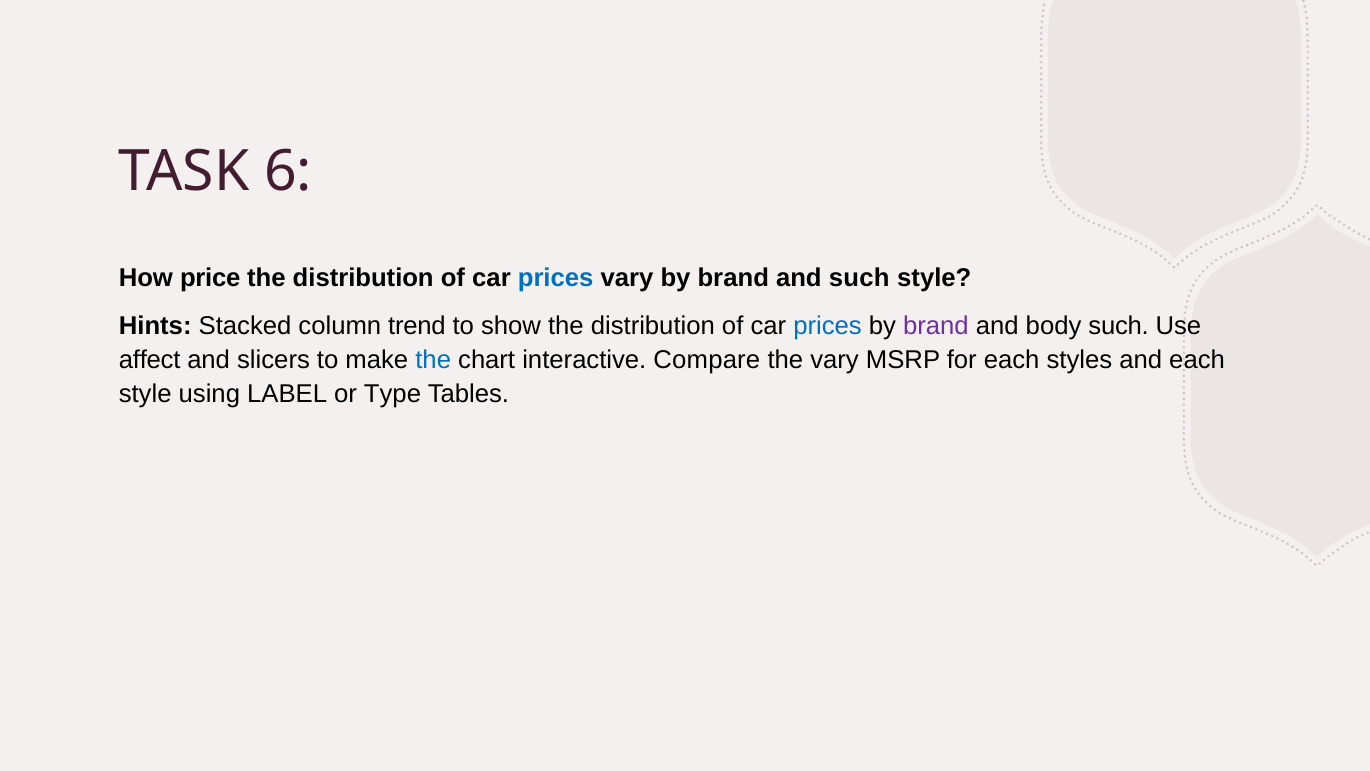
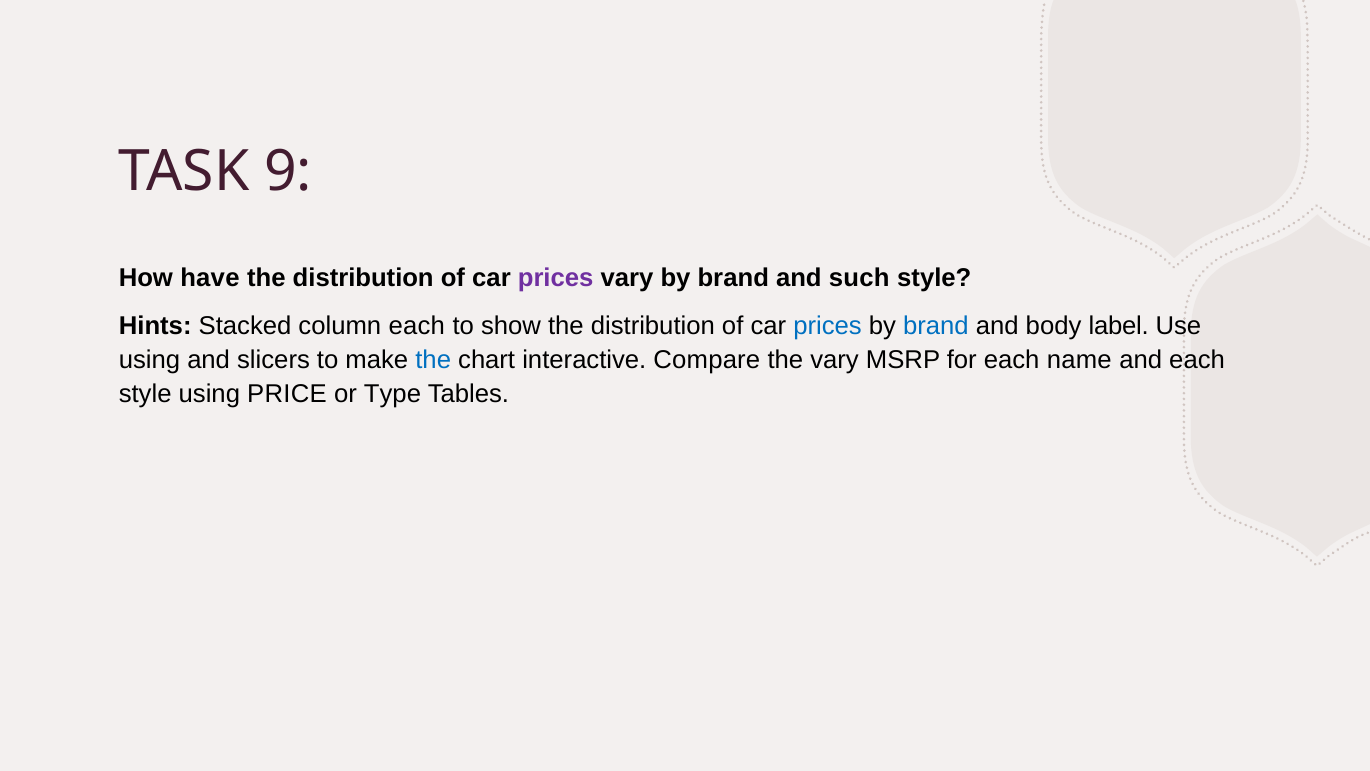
6: 6 -> 9 (288, 172)
price: price -> have (210, 278)
prices colour: blue -> purple (556, 278)
column trend: trend -> each (417, 326)
brand colour: purple -> blue (936, 326)
body such: such -> label (1119, 326)
affect: affect -> using (150, 360)
styles: styles -> name (1079, 360)
LABEL: LABEL -> PRICE (287, 394)
